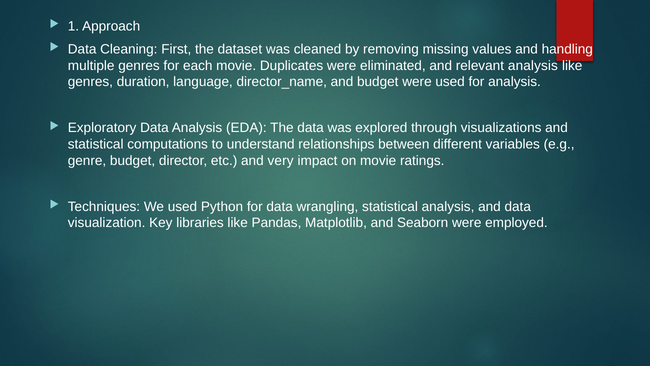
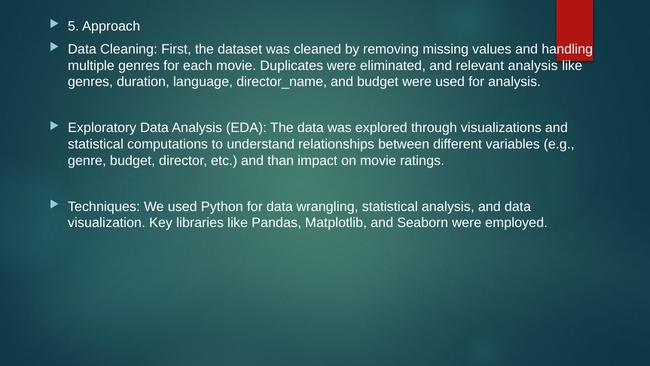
1: 1 -> 5 (73, 26)
very: very -> than (281, 160)
